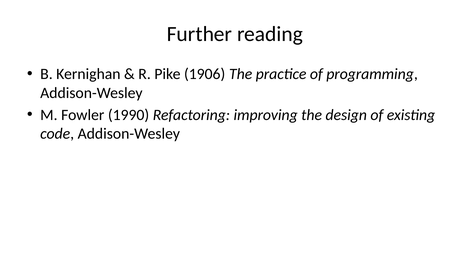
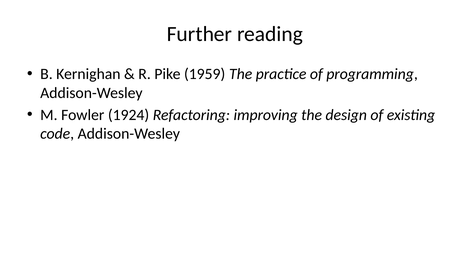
1906: 1906 -> 1959 (205, 74)
1990: 1990 -> 1924 (129, 115)
